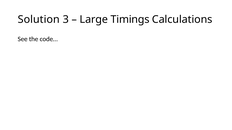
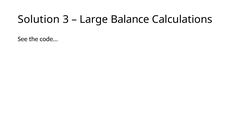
Timings: Timings -> Balance (130, 19)
